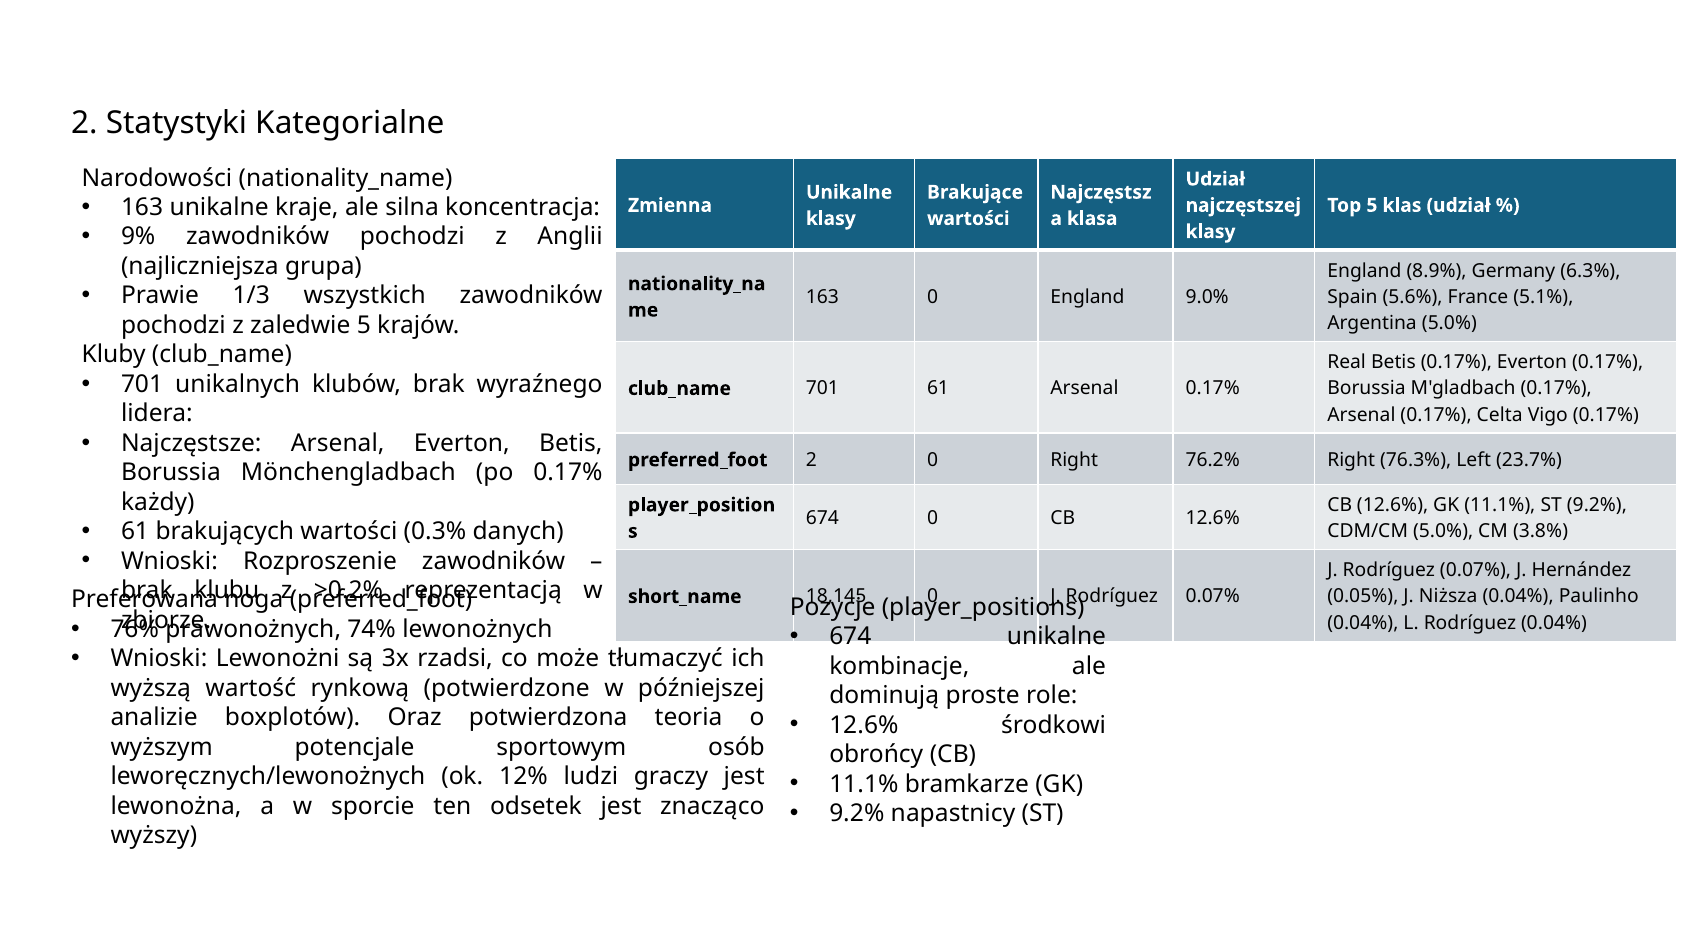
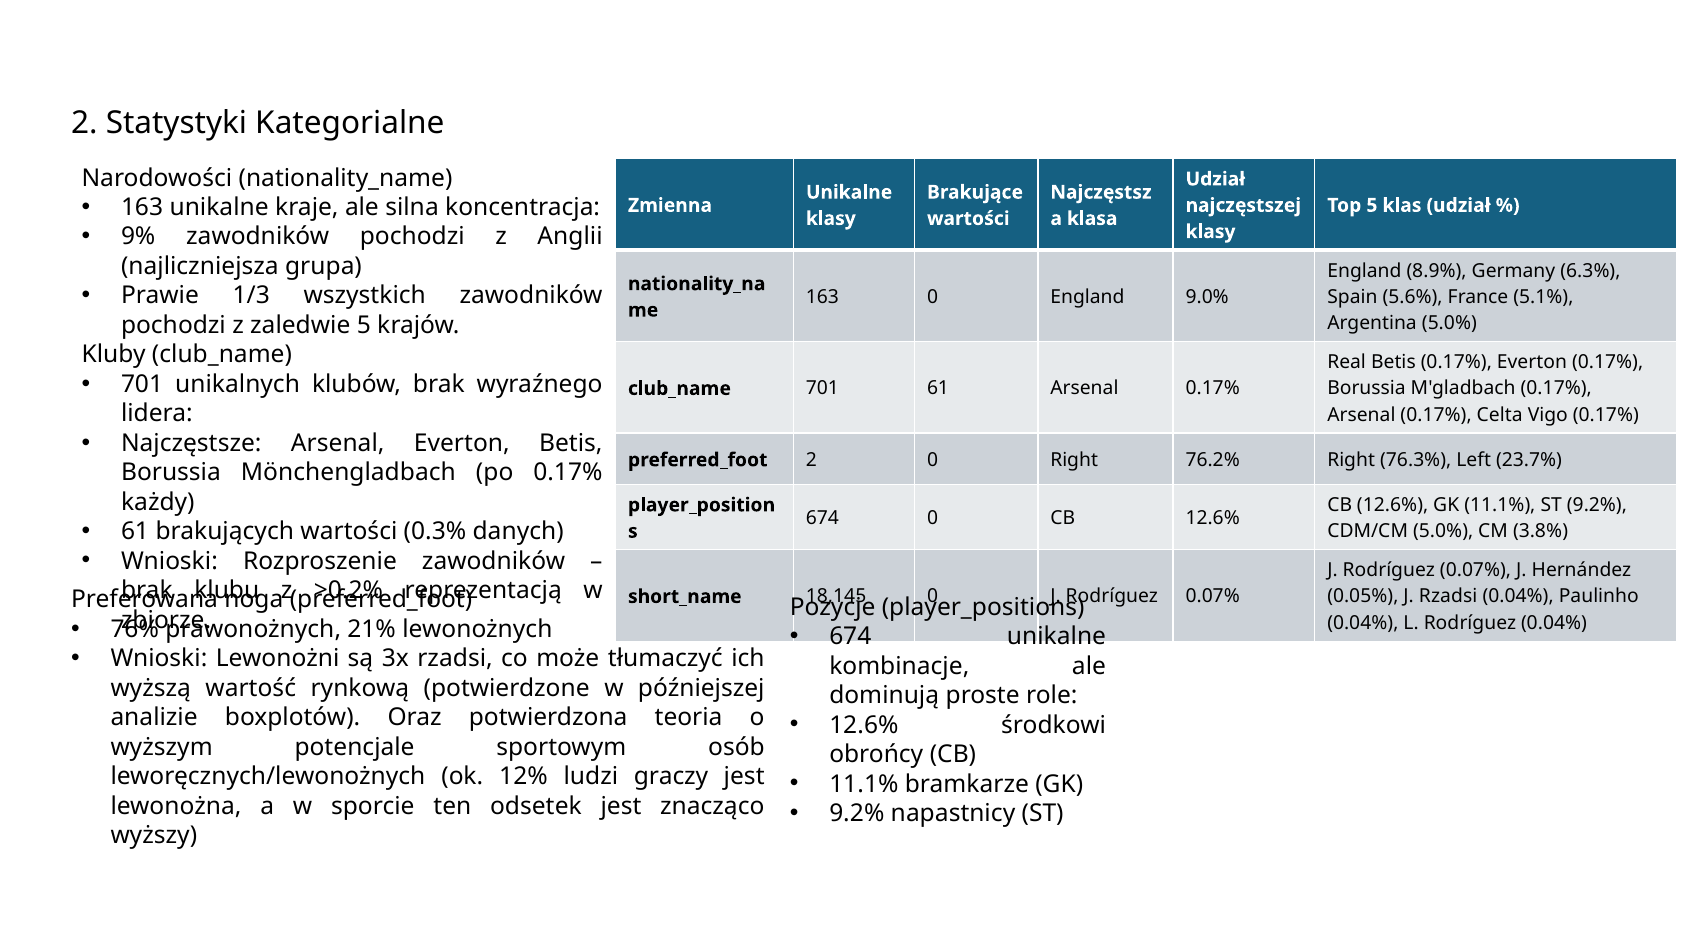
J Niższa: Niższa -> Rzadsi (1448, 596)
74%: 74% -> 21% (372, 629)
